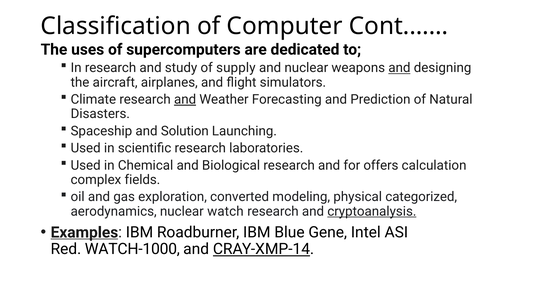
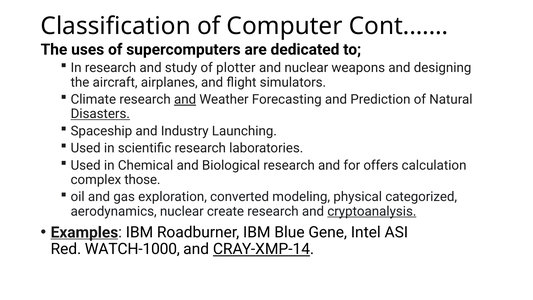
supply: supply -> plotter (236, 68)
and underline: present -> none (399, 68)
Disasters underline: none -> present (100, 114)
Solution: Solution -> Industry (185, 131)
fields: fields -> those (142, 180)
watch: watch -> create (226, 211)
